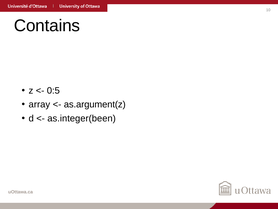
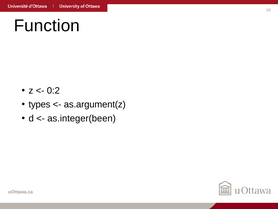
Contains: Contains -> Function (47, 26)
0:5: 0:5 -> 0:2 (53, 90)
array: array -> types (39, 104)
